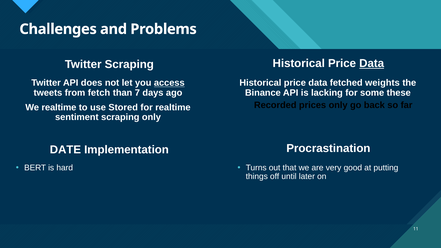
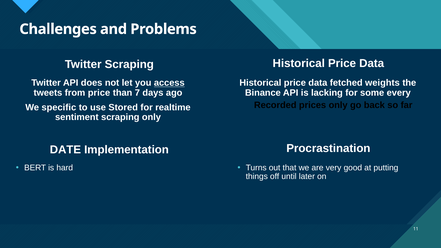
Data underline: present -> none (372, 63)
from fetch: fetch -> price (99, 93)
these: these -> every (399, 93)
We realtime: realtime -> specific (59, 107)
